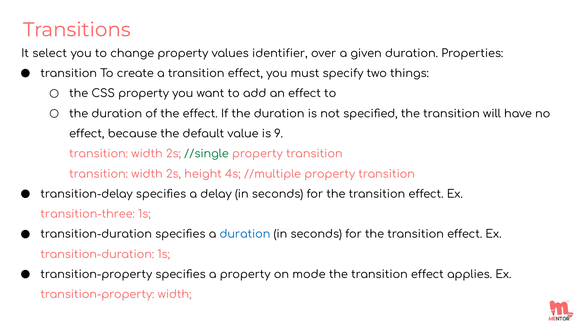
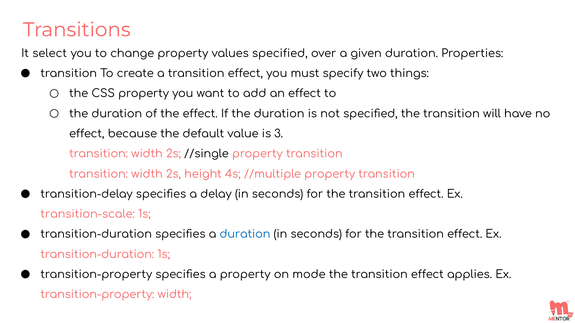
values identifier: identifier -> specified (280, 53)
9: 9 -> 3 (279, 134)
//single colour: green -> black (206, 154)
transition-three: transition-three -> transition-scale (88, 214)
